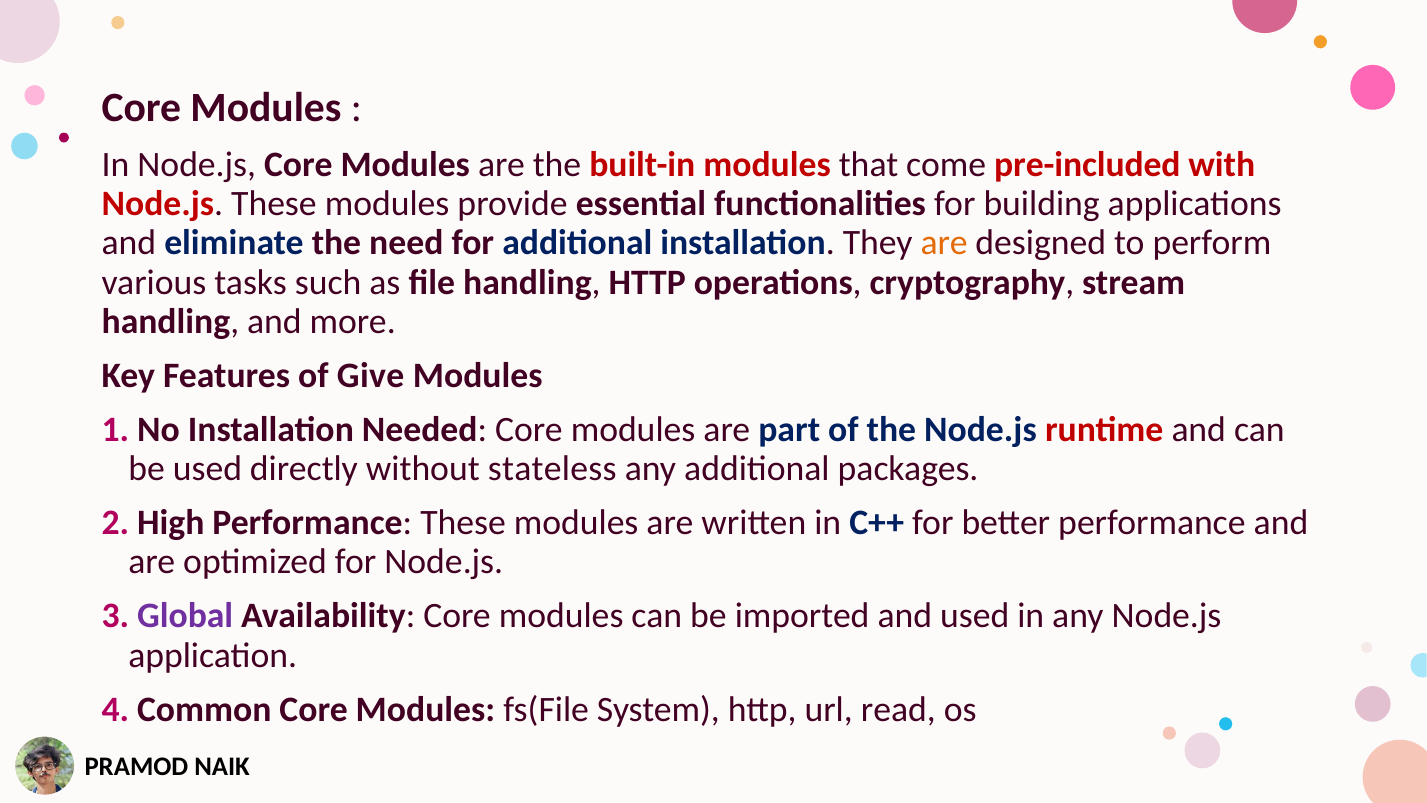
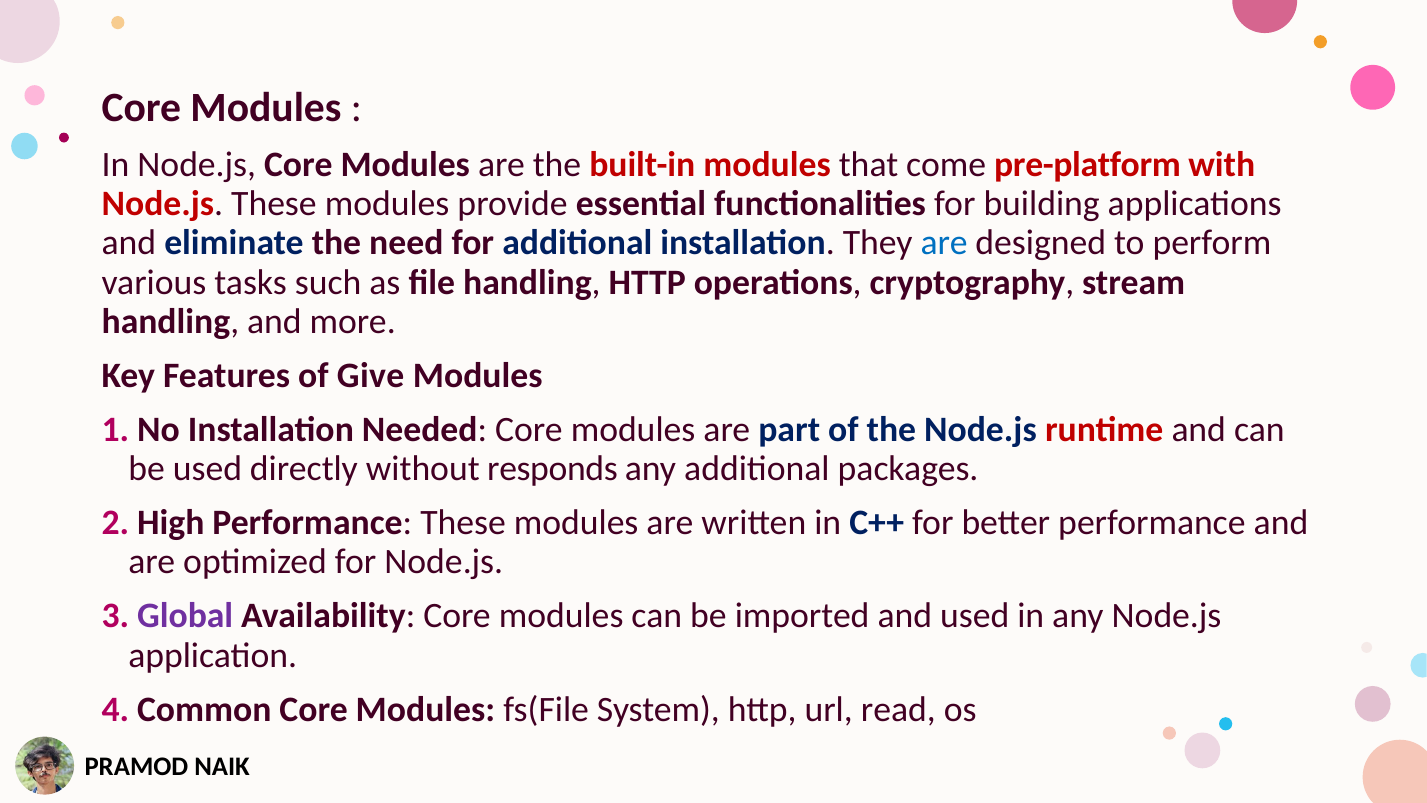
pre-included: pre-included -> pre-platform (1088, 165)
are colour: orange -> blue (944, 243)
stateless: stateless -> responds (552, 469)
